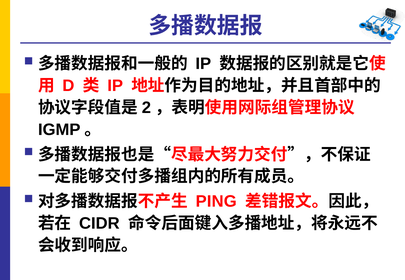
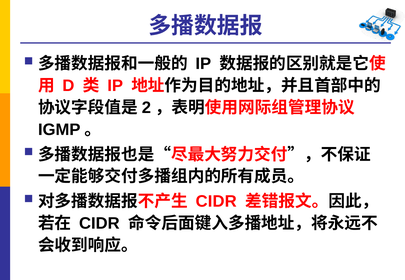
PING: PING -> CIDR (216, 202)
